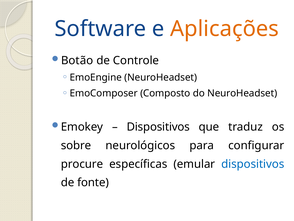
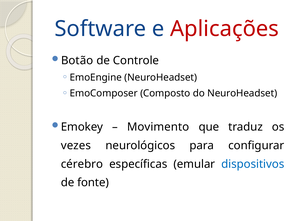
Aplicações colour: orange -> red (225, 29)
Dispositivos: Dispositivos -> Movimento (158, 127)
sobre: sobre -> vezes (76, 145)
procure: procure -> cérebro (82, 164)
